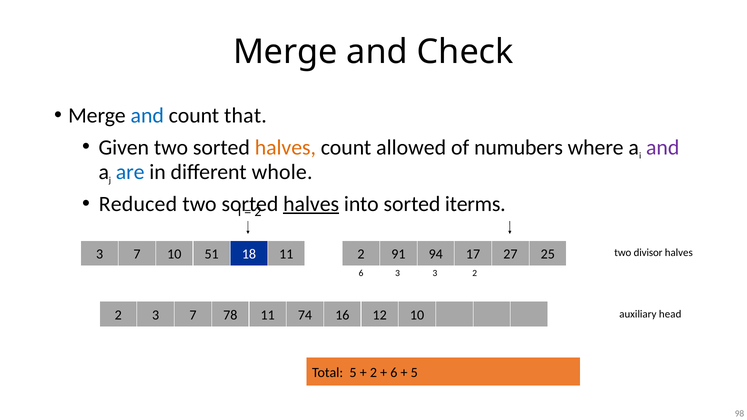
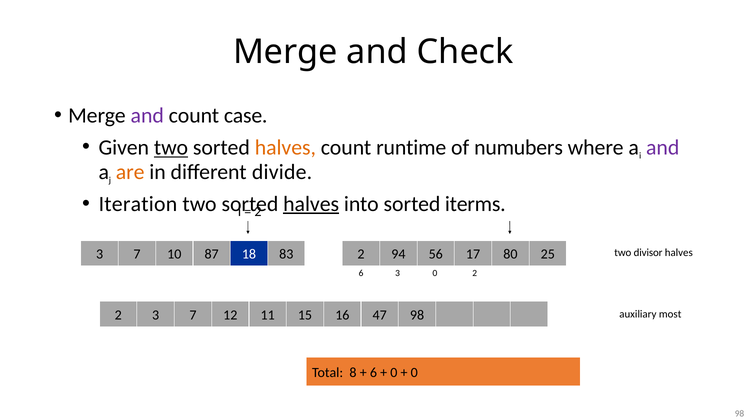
and colour: blue -> purple (147, 115)
that: that -> case (246, 115)
two underline: none -> present (171, 148)
allowed: allowed -> runtime (411, 148)
are colour: blue -> orange (130, 172)
whole: whole -> divide (282, 172)
Reduced: Reduced -> Iteration (138, 204)
51: 51 -> 87 (212, 254)
18 11: 11 -> 83 (286, 254)
91: 91 -> 94 (398, 254)
94: 94 -> 56 (436, 254)
27: 27 -> 80 (510, 254)
3 3: 3 -> 0 (435, 273)
78: 78 -> 12 (230, 315)
74: 74 -> 15 (305, 315)
12: 12 -> 47 (380, 315)
3 10: 10 -> 98 (417, 315)
head: head -> most (670, 314)
Total 5: 5 -> 8 (353, 373)
2: 2 -> 6 (373, 373)
6: 6 -> 0 (394, 373)
5: 5 -> 0 (414, 373)
